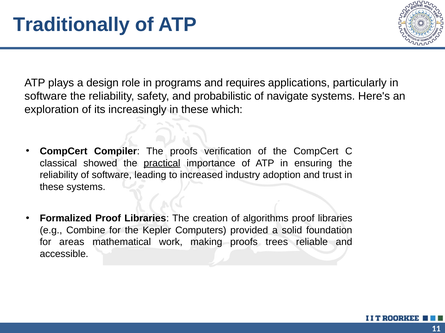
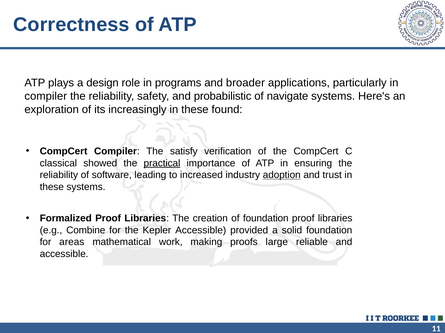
Traditionally: Traditionally -> Correctness (71, 25)
requires: requires -> broader (245, 83)
software: software -> compiler (46, 96)
which: which -> found (227, 110)
The proofs: proofs -> satisfy (184, 152)
adoption underline: none -> present (282, 175)
of algorithms: algorithms -> foundation (266, 219)
Kepler Computers: Computers -> Accessible (201, 231)
trees: trees -> large (277, 243)
